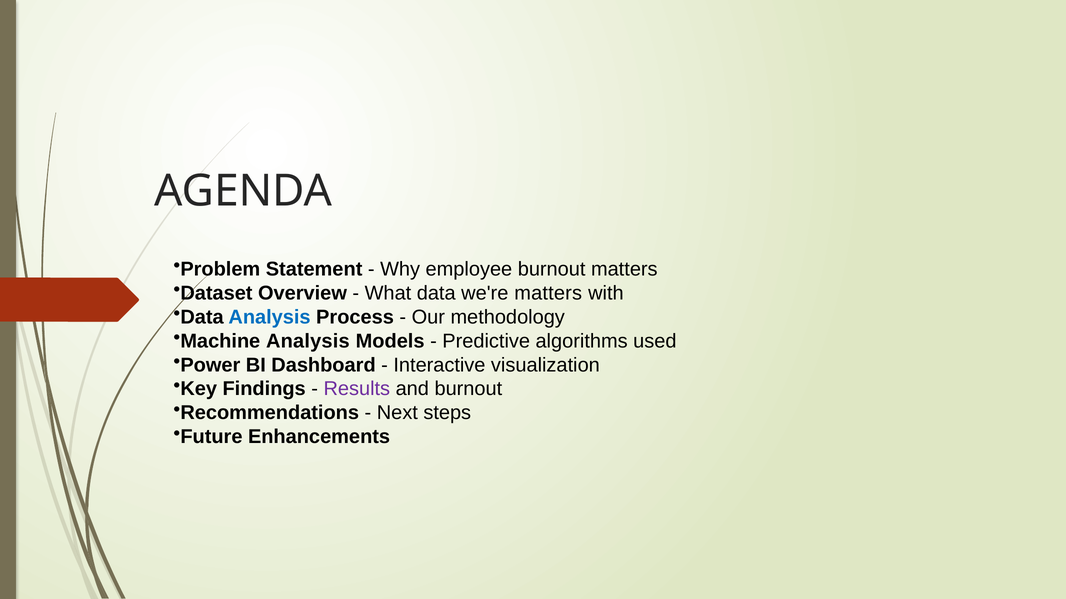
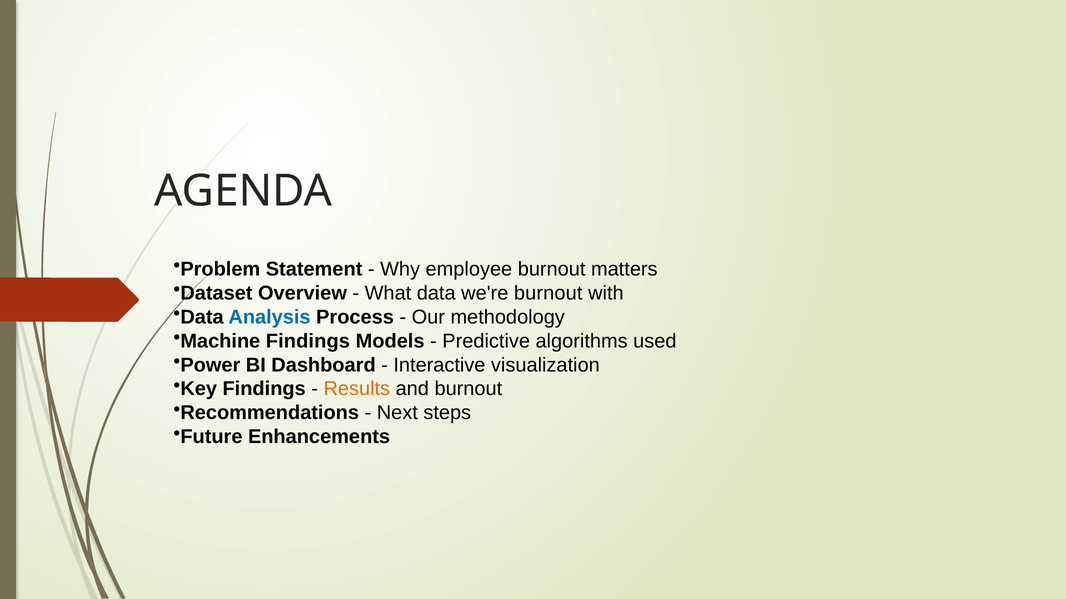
we're matters: matters -> burnout (548, 293)
Machine Analysis: Analysis -> Findings (308, 341)
Results colour: purple -> orange (357, 389)
